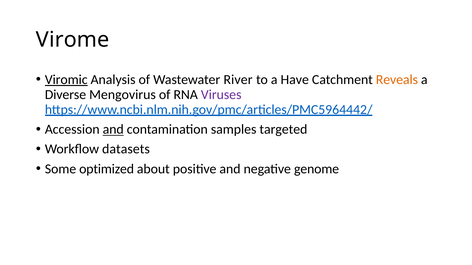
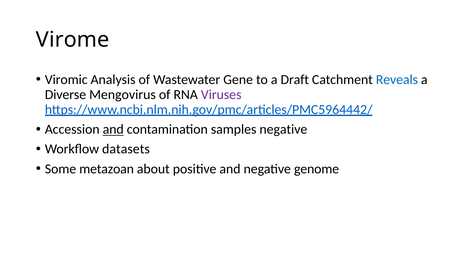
Viromic underline: present -> none (66, 80)
River: River -> Gene (238, 80)
Have: Have -> Draft (295, 80)
Reveals colour: orange -> blue (397, 80)
samples targeted: targeted -> negative (283, 130)
optimized: optimized -> metazoan (107, 169)
